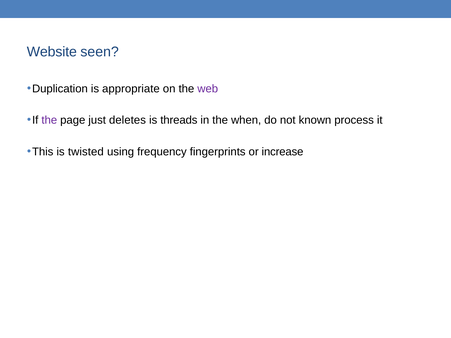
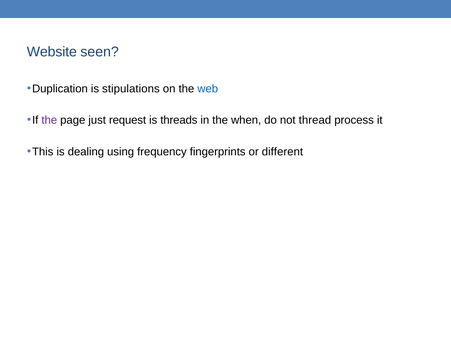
appropriate: appropriate -> stipulations (131, 89)
web colour: purple -> blue (208, 89)
deletes: deletes -> request (128, 120)
known: known -> thread (315, 120)
twisted: twisted -> dealing (86, 152)
increase: increase -> different (282, 152)
